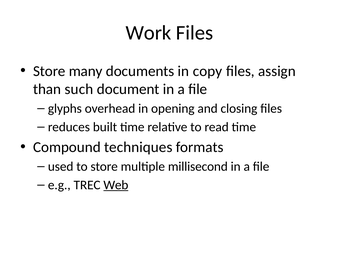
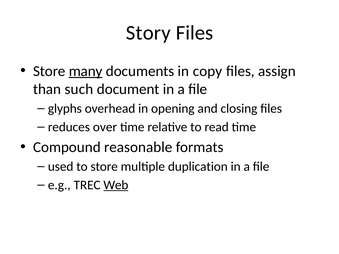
Work: Work -> Story (148, 33)
many underline: none -> present (86, 71)
built: built -> over (105, 127)
techniques: techniques -> reasonable (138, 147)
millisecond: millisecond -> duplication (198, 167)
